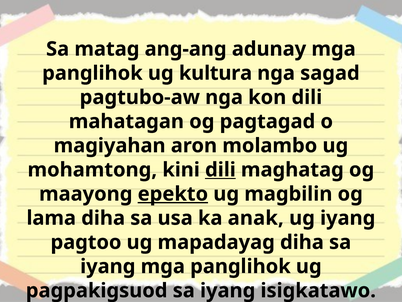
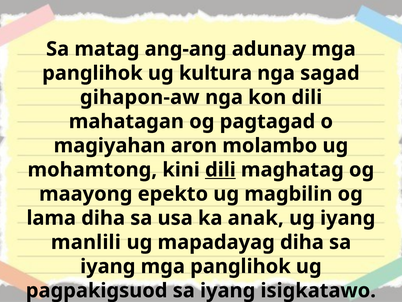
pagtubo-aw: pagtubo-aw -> gihapon-aw (140, 97)
epekto underline: present -> none (173, 194)
pagtoo: pagtoo -> manlili (86, 242)
